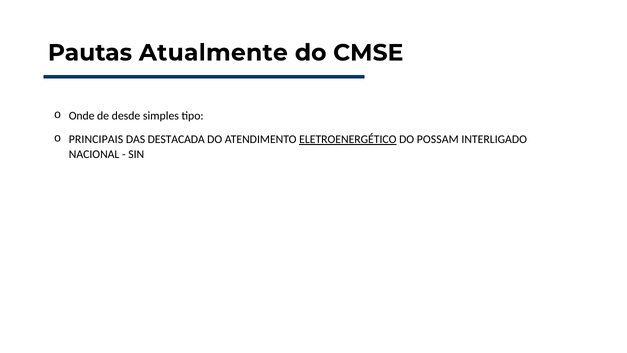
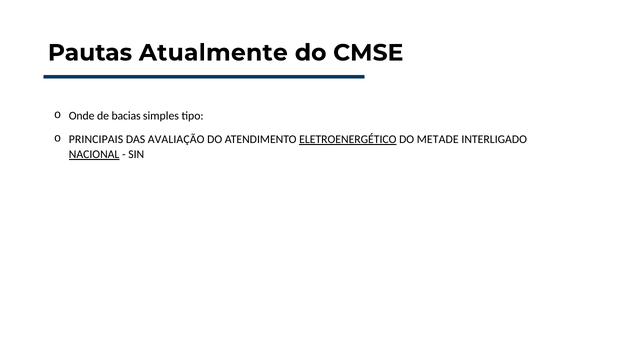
desde: desde -> bacias (126, 116)
DESTACADA: DESTACADA -> AVALIAÇÃO (176, 139)
POSSAM: POSSAM -> METADE (438, 139)
NACIONAL underline: none -> present (94, 154)
